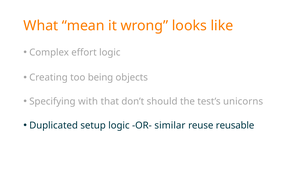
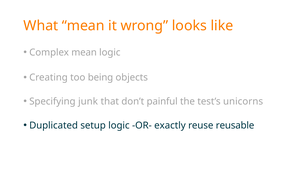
Complex effort: effort -> mean (84, 52)
with: with -> junk (88, 102)
should: should -> painful (162, 102)
similar: similar -> exactly (170, 126)
